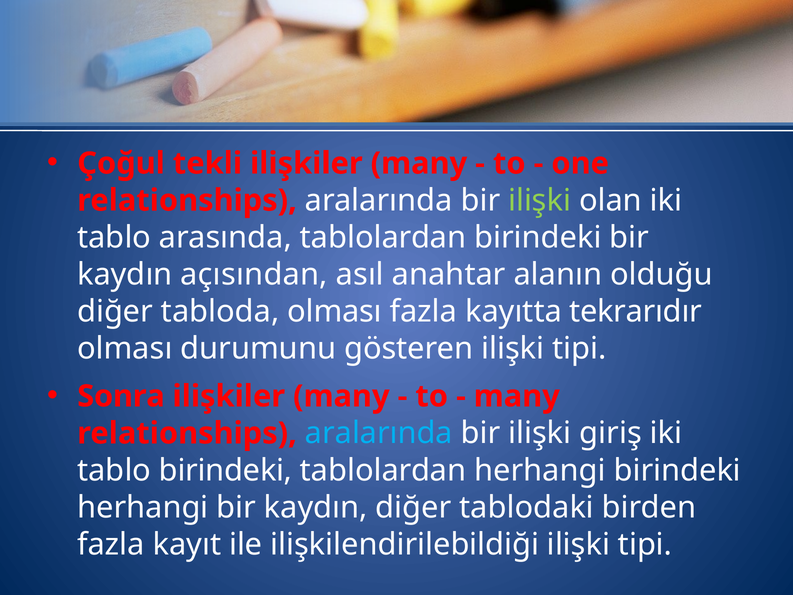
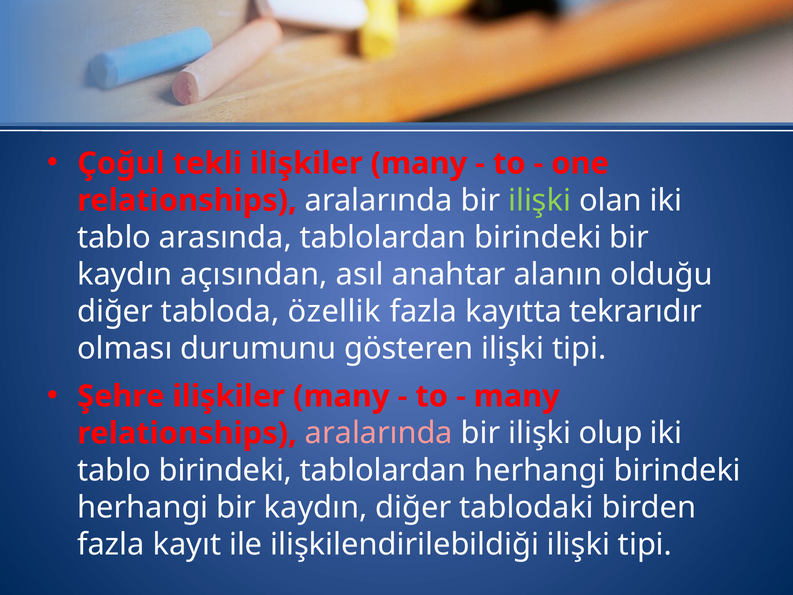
tabloda olması: olması -> özellik (334, 311)
Sonra: Sonra -> Şehre (121, 396)
aralarında colour: light blue -> pink (379, 433)
giriş: giriş -> olup (611, 433)
